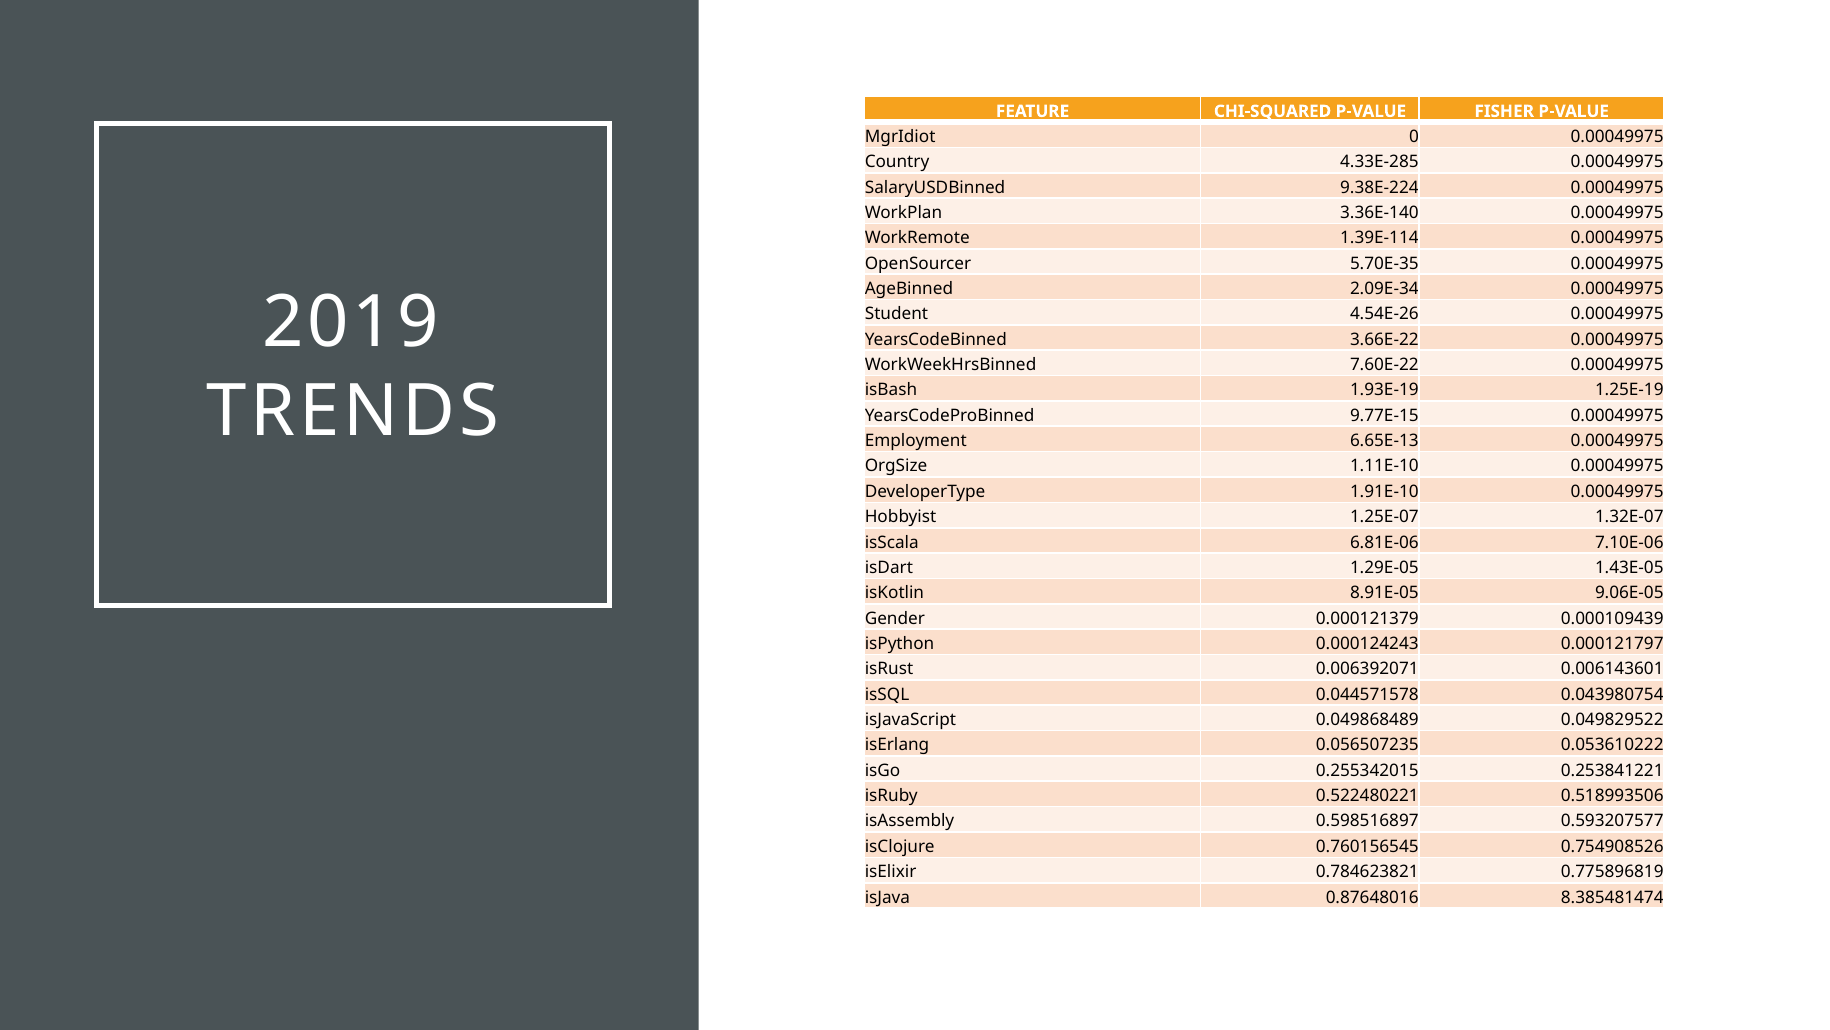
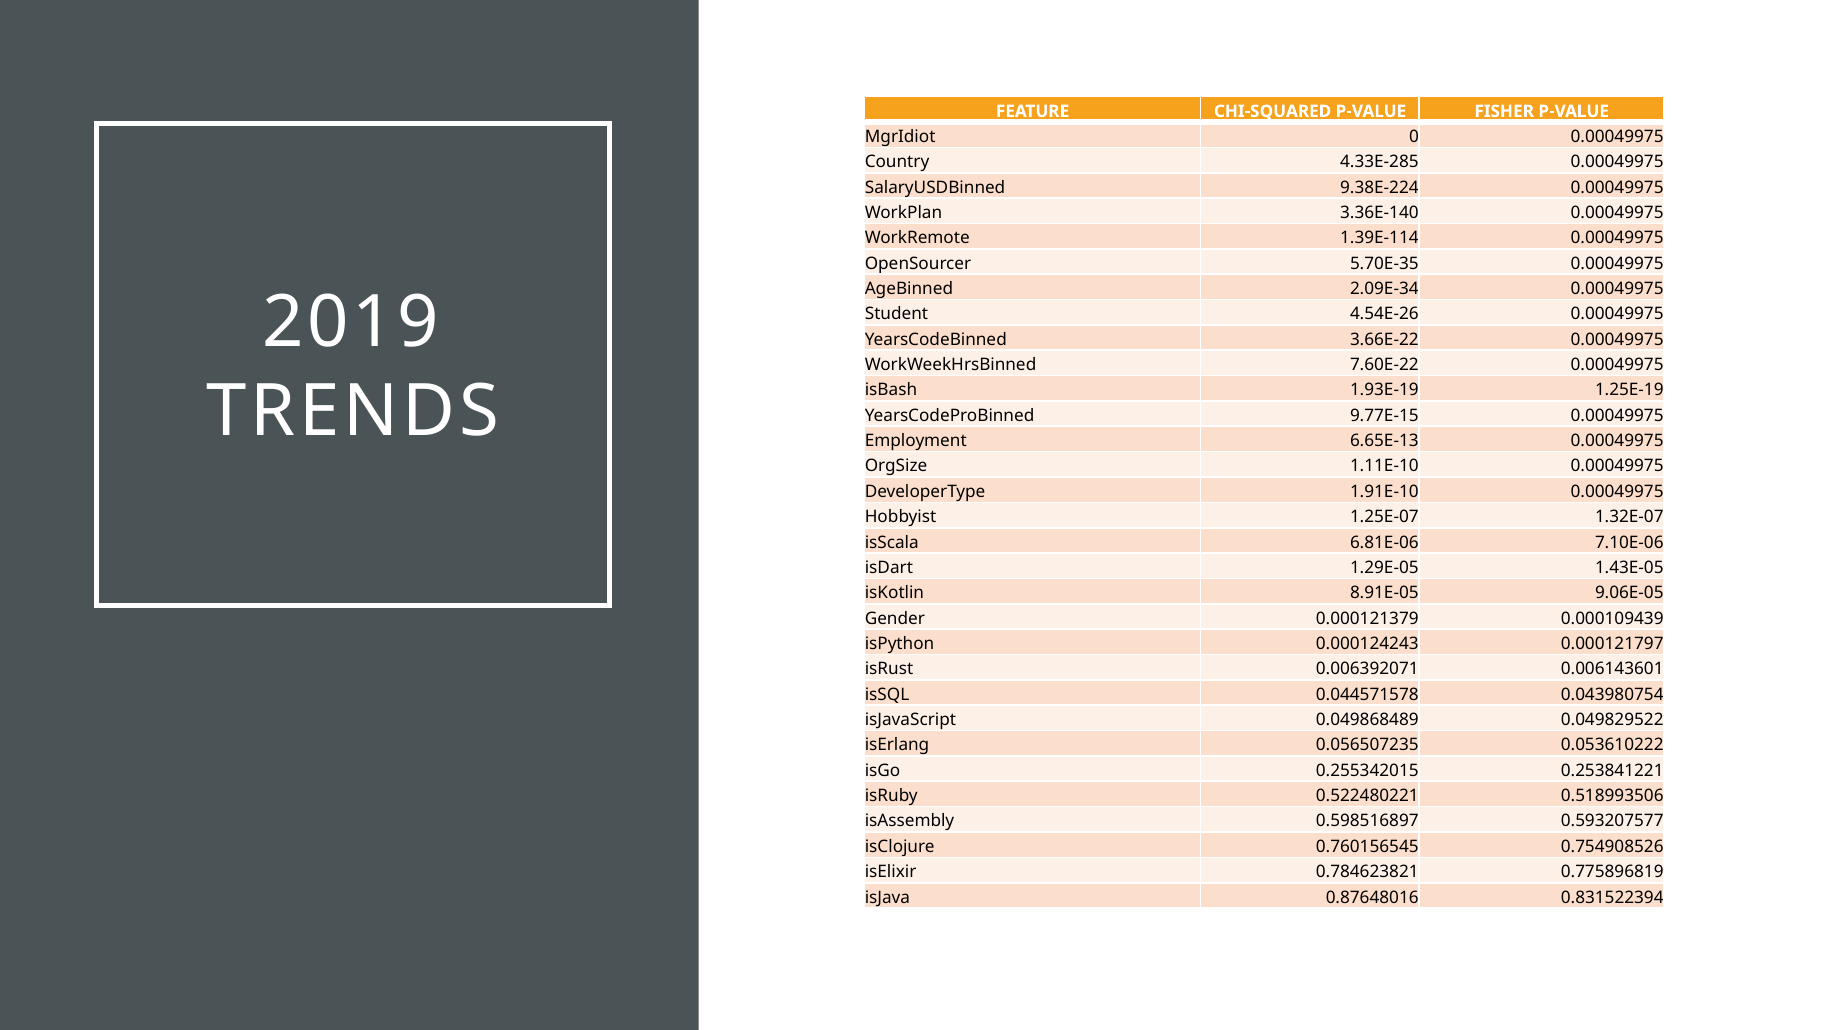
8.385481474: 8.385481474 -> 0.831522394 (1612, 897)
